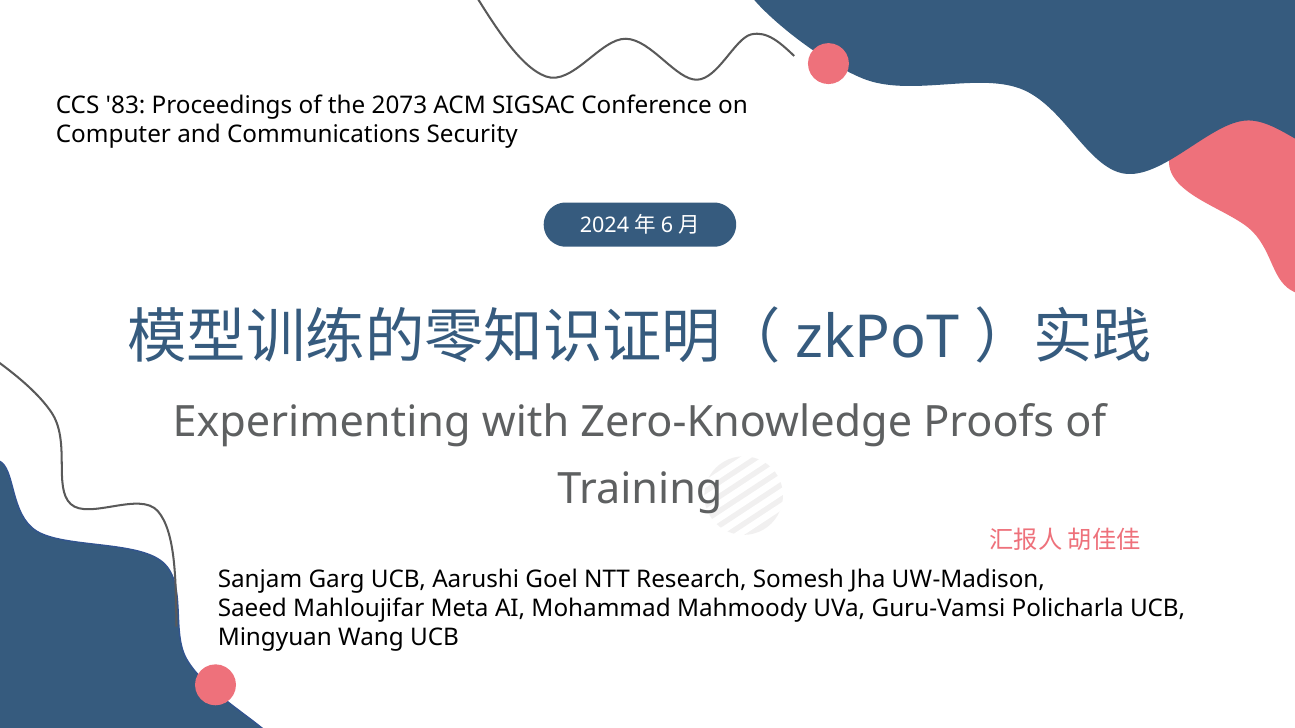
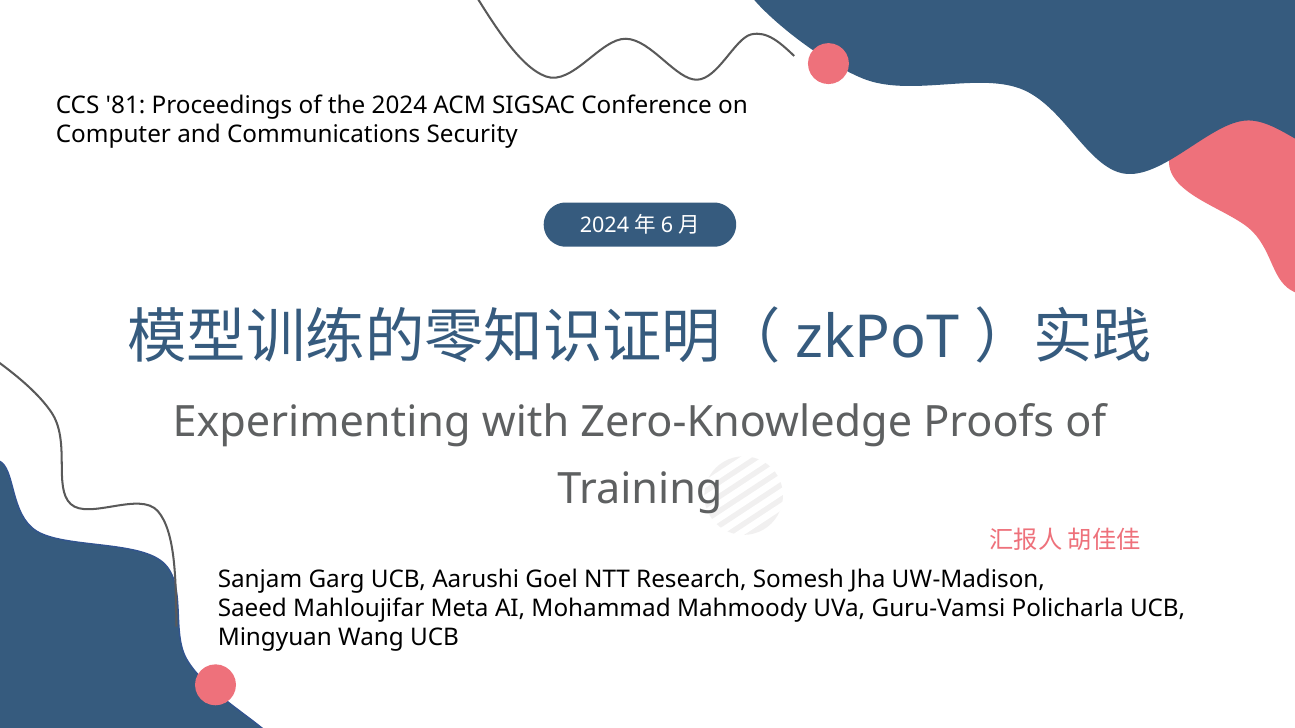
83: 83 -> 81 (126, 105)
2073: 2073 -> 2024 (399, 105)
